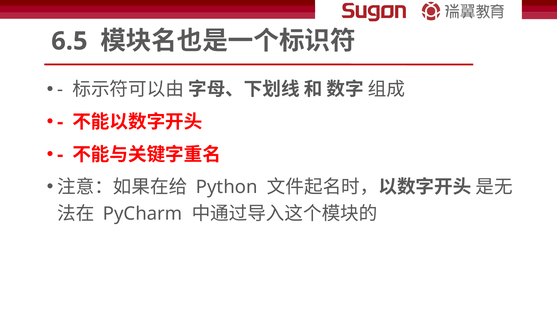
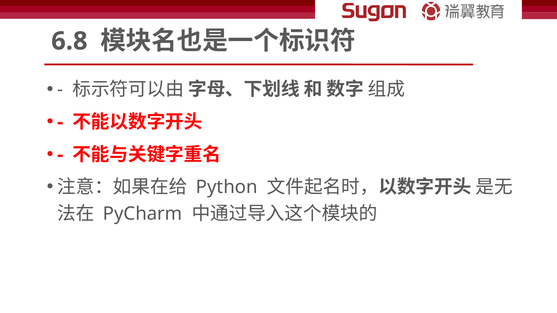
6.5: 6.5 -> 6.8 (69, 41)
